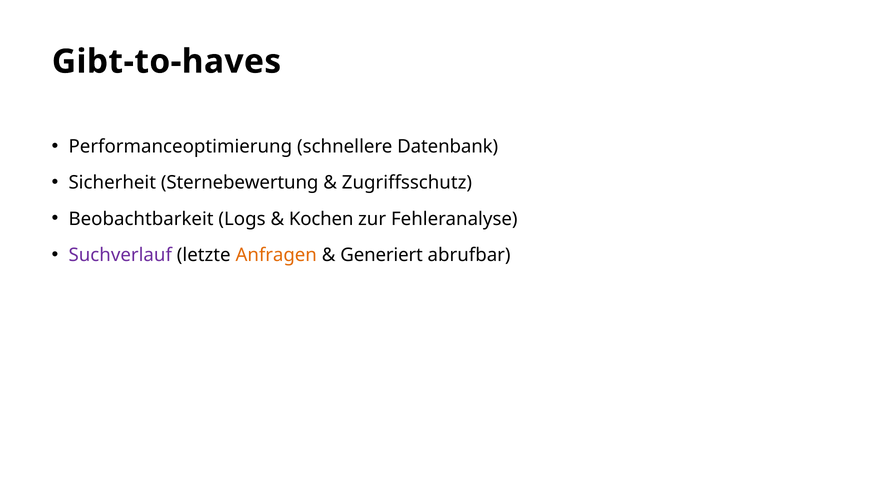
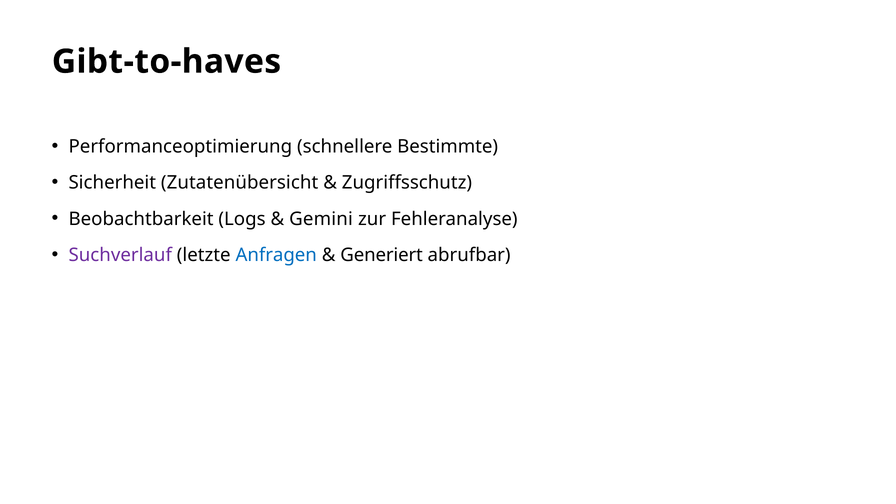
Datenbank: Datenbank -> Bestimmte (448, 146)
Sternebewertung: Sternebewertung -> Zutatenübersicht (240, 183)
Kochen: Kochen -> Gemini (321, 219)
Anfragen colour: orange -> blue (276, 255)
